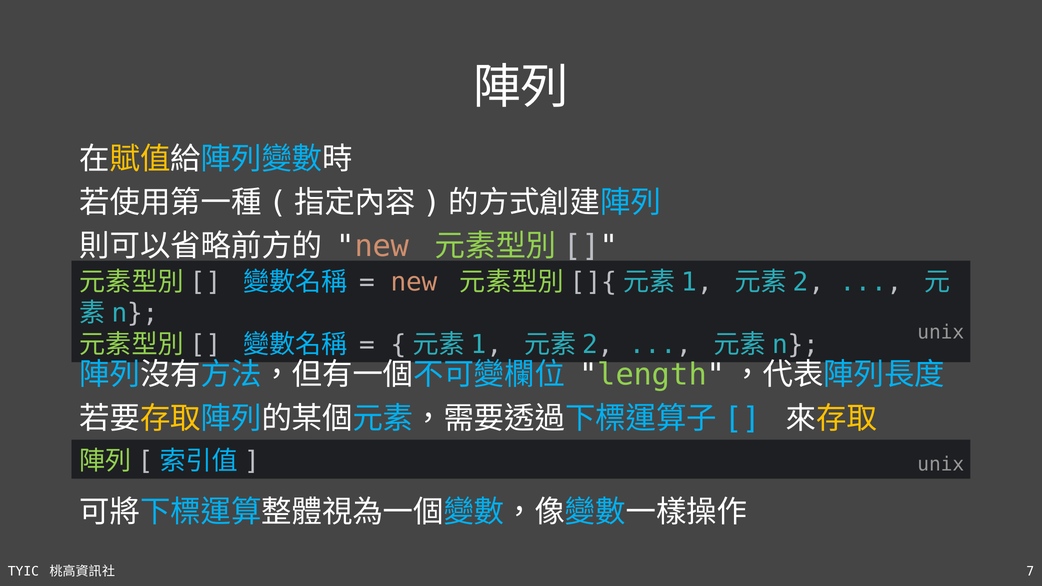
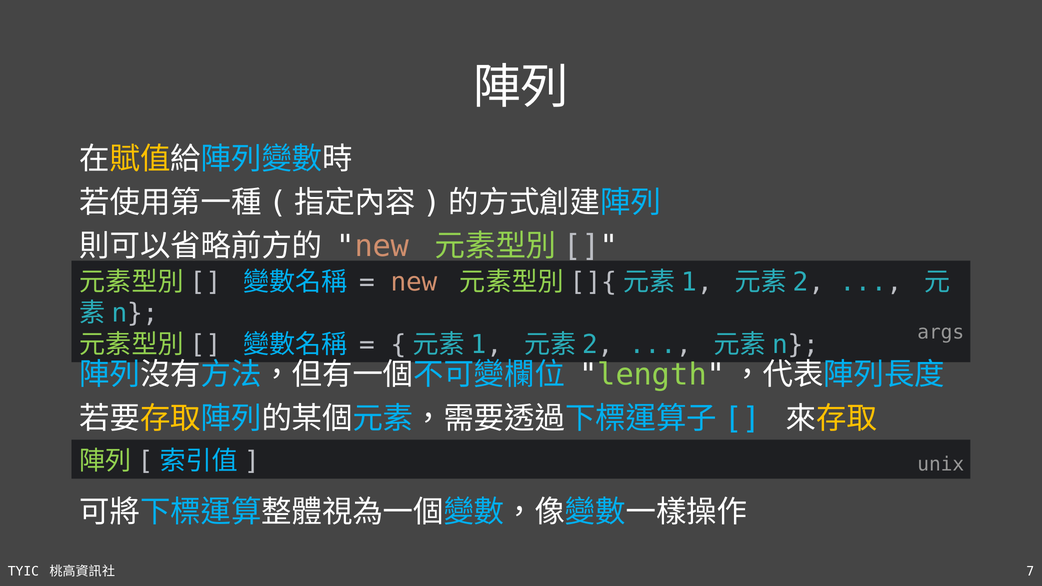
unix: unix -> args (941, 332)
